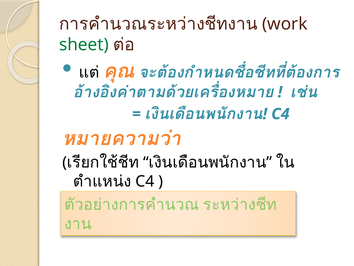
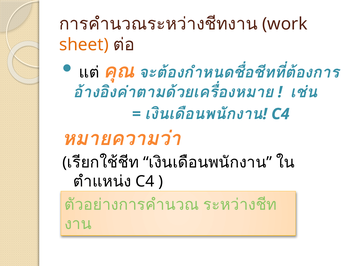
sheet colour: green -> orange (84, 45)
